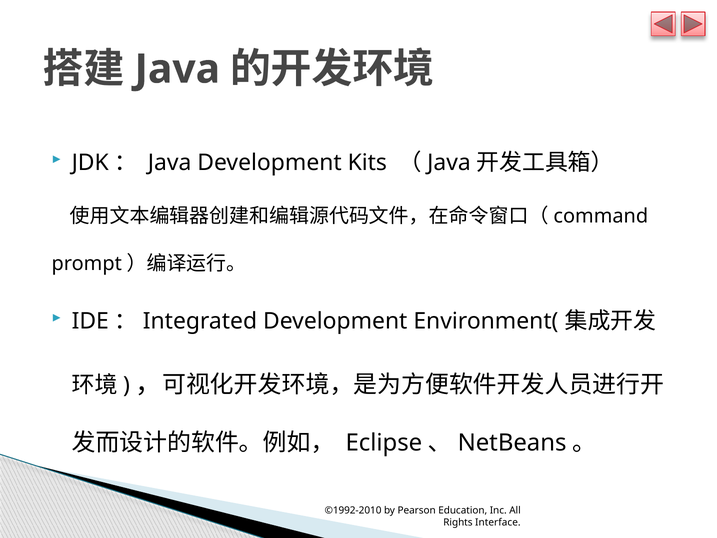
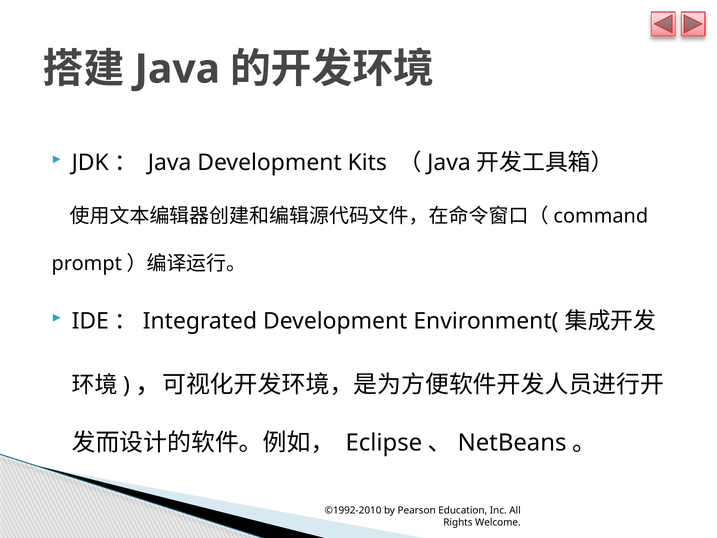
Interface: Interface -> Welcome (498, 522)
